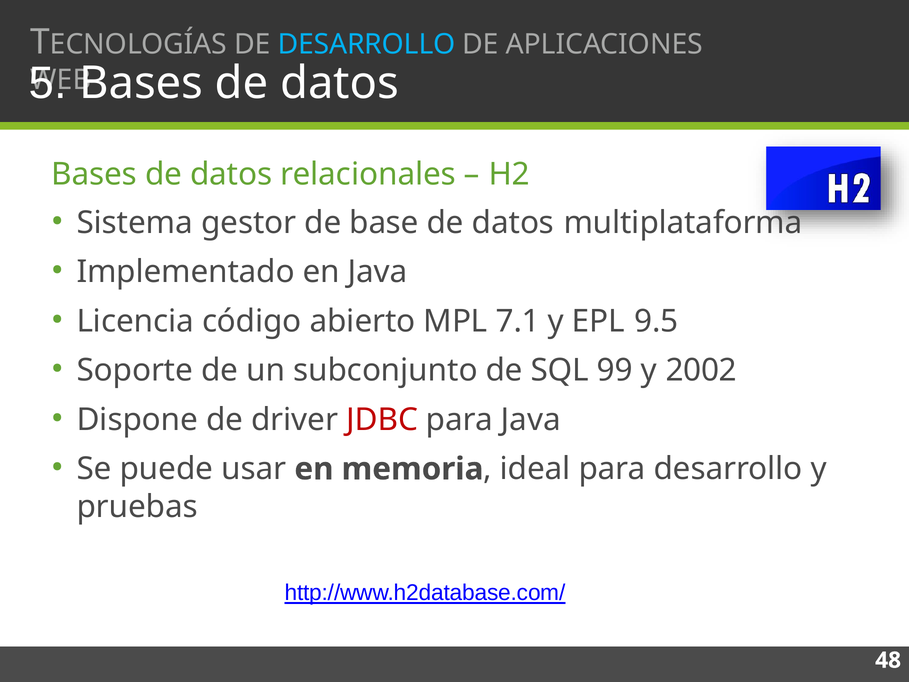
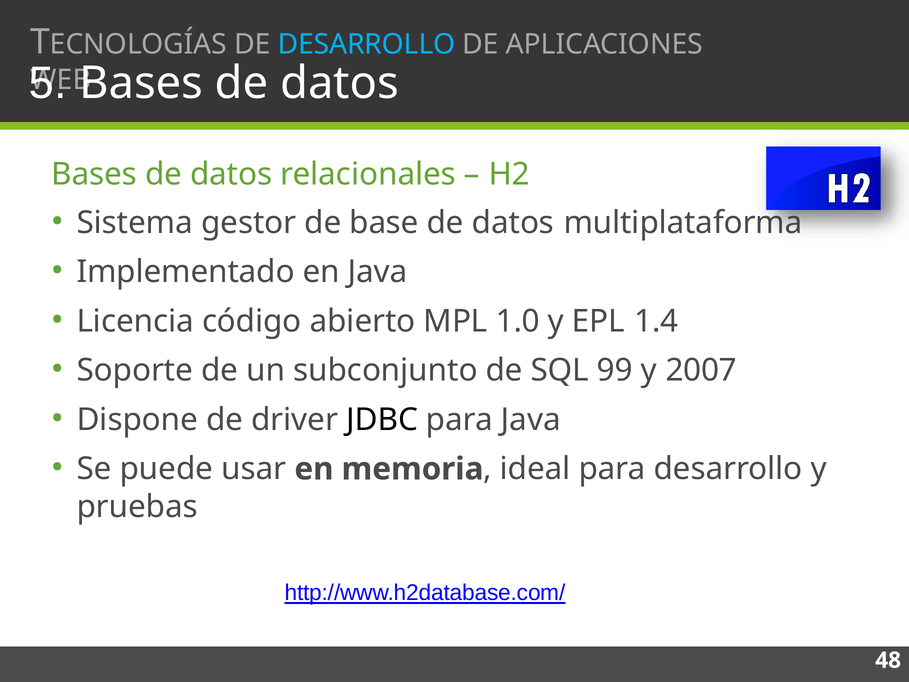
7.1: 7.1 -> 1.0 (518, 321)
9.5: 9.5 -> 1.4 (656, 321)
2002: 2002 -> 2007 (701, 370)
JDBC colour: red -> black (382, 420)
